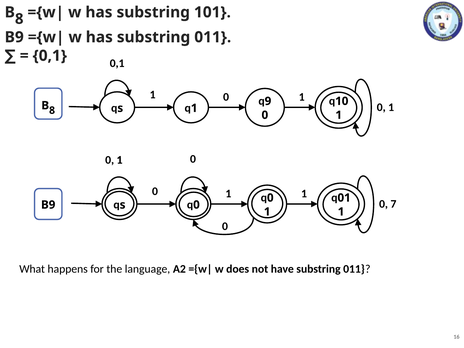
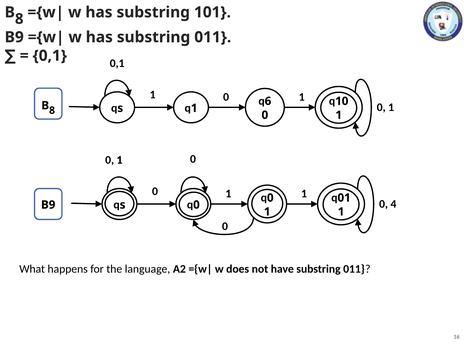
9: 9 -> 6 (268, 101)
7: 7 -> 4 (394, 204)
